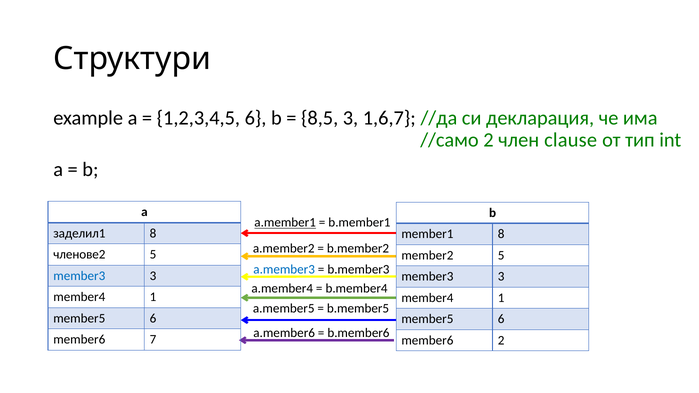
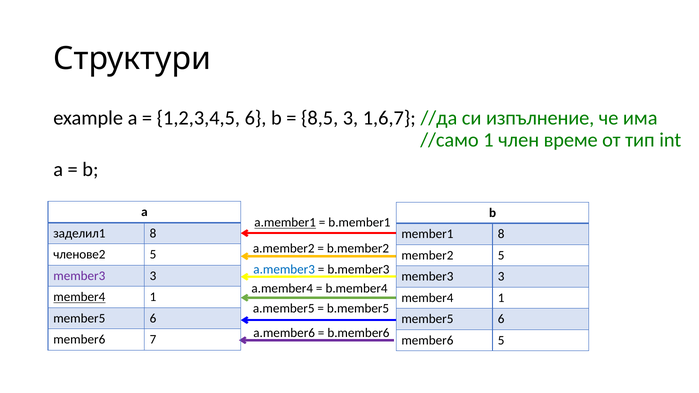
декларация: декларация -> изпълнение (540, 118)
//само 2: 2 -> 1 (489, 140)
clause: clause -> време (571, 140)
member3 colour: blue -> purple (79, 276)
member4 underline: none -> present (79, 297)
member6 2: 2 -> 5 (501, 340)
